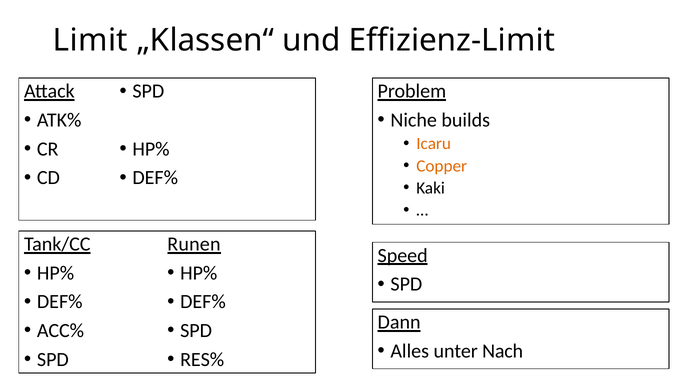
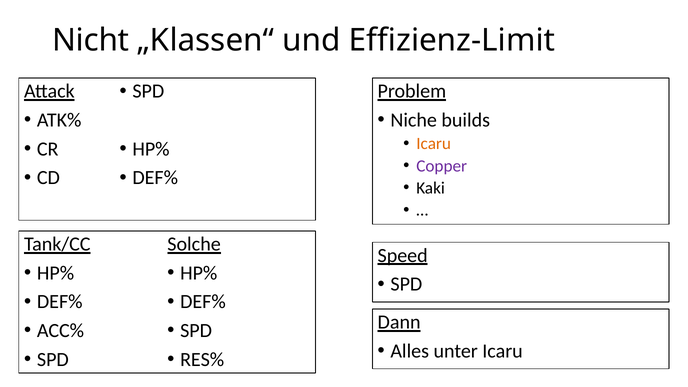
Limit: Limit -> Nicht (91, 40)
Copper colour: orange -> purple (442, 166)
Runen: Runen -> Solche (194, 244)
unter Nach: Nach -> Icaru (503, 351)
